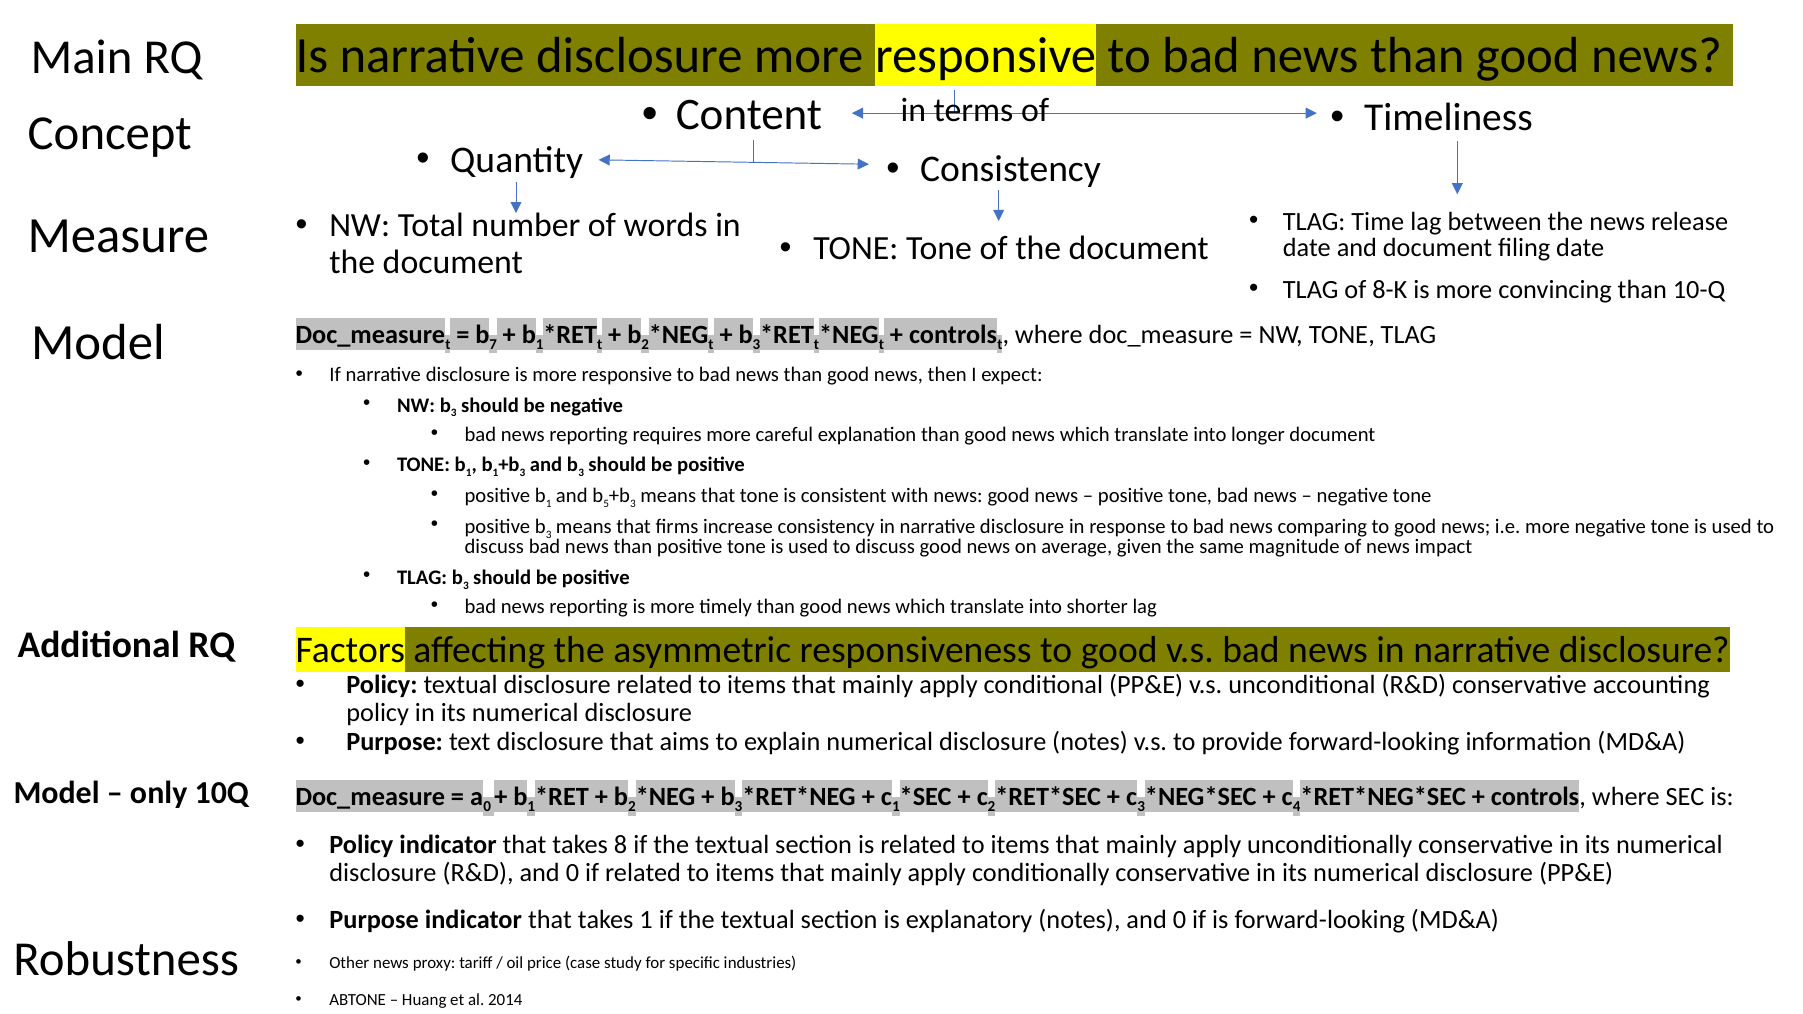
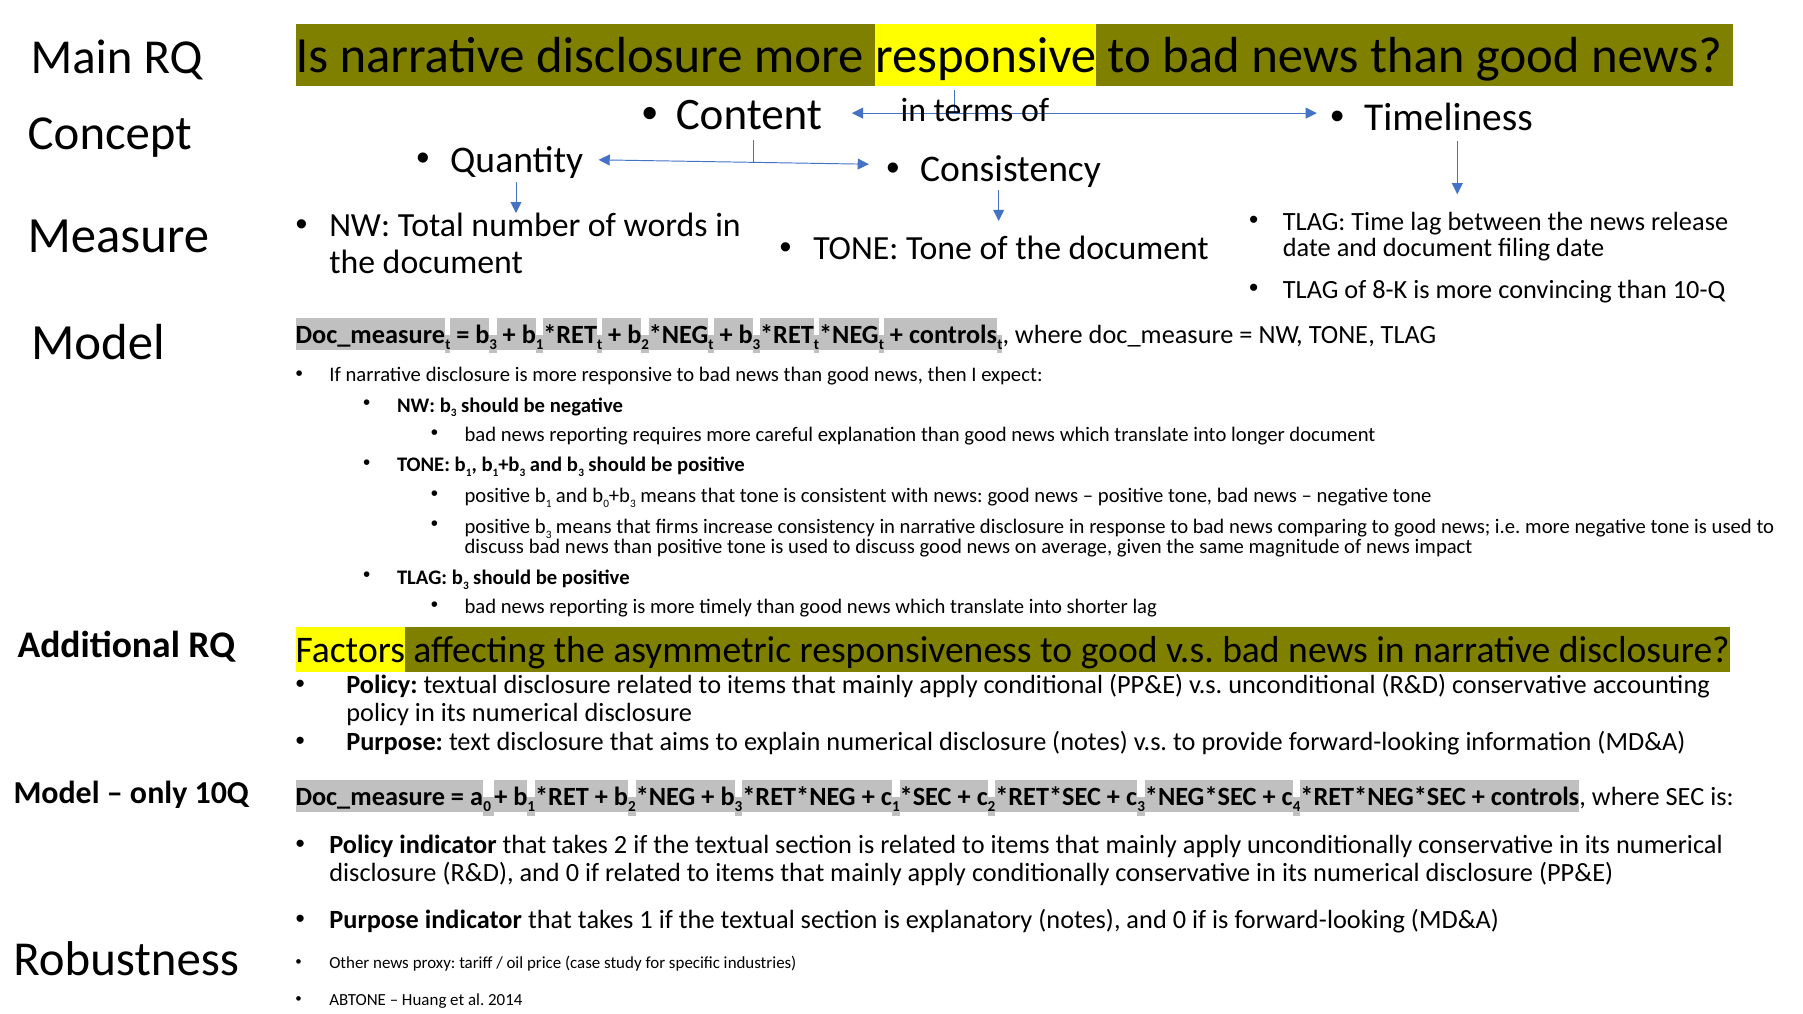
7: 7 -> 3 (493, 345)
5: 5 -> 0 (606, 504)
takes 8: 8 -> 2 (621, 845)
